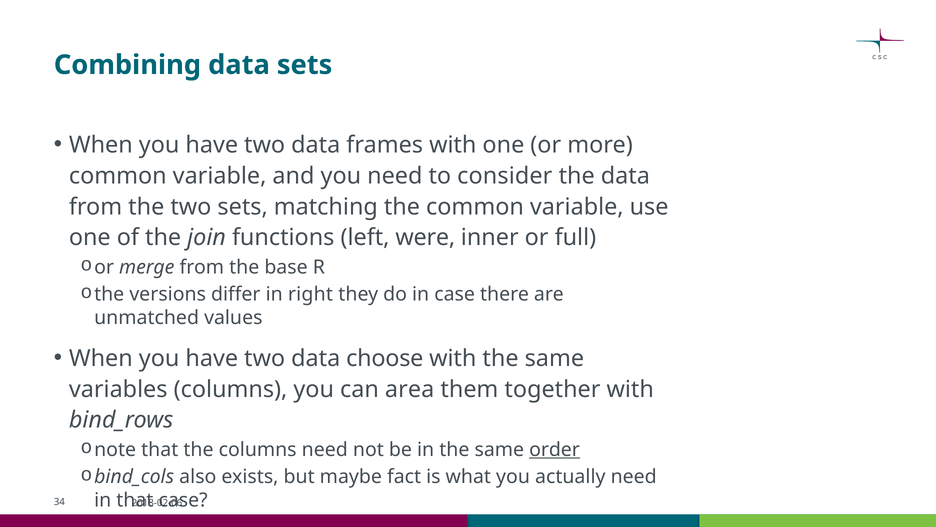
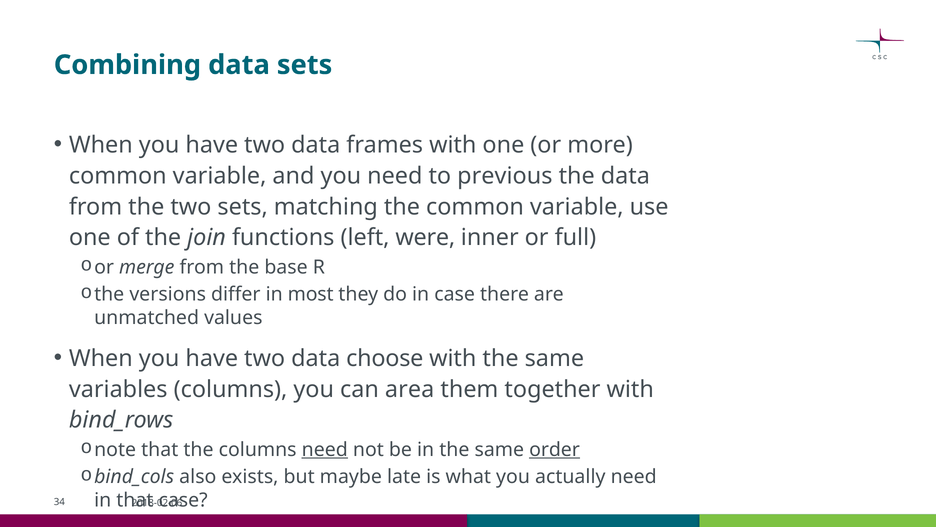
consider: consider -> previous (505, 176)
right: right -> most (311, 294)
need underline: none -> present (325, 449)
fact: fact -> late (404, 476)
